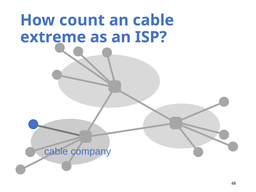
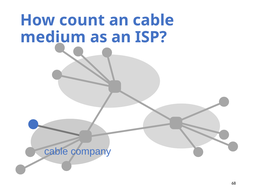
extreme: extreme -> medium (53, 37)
